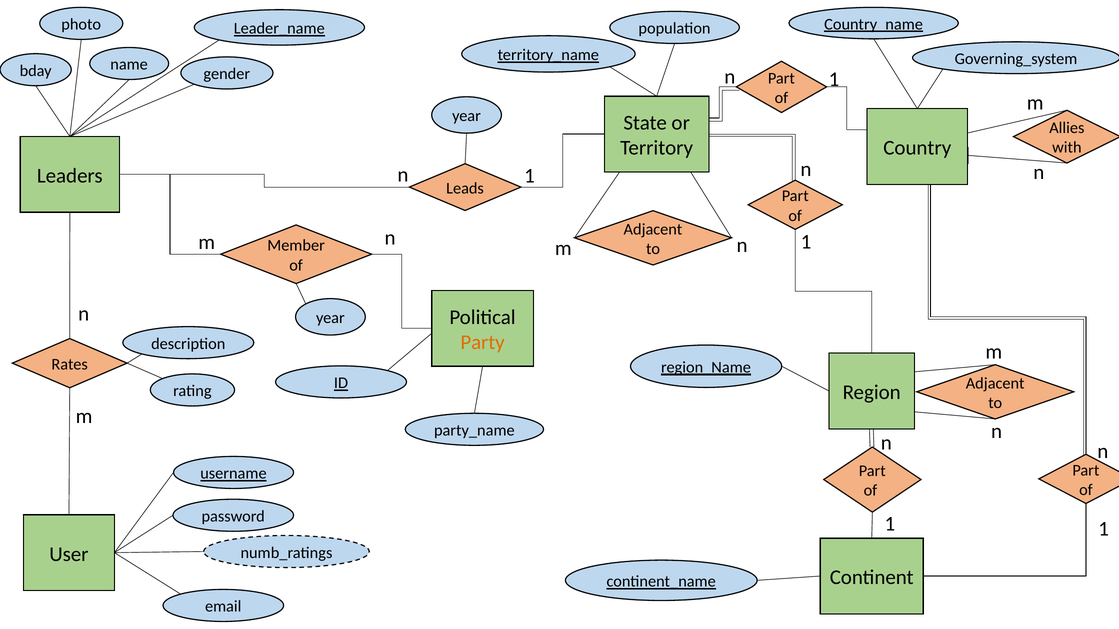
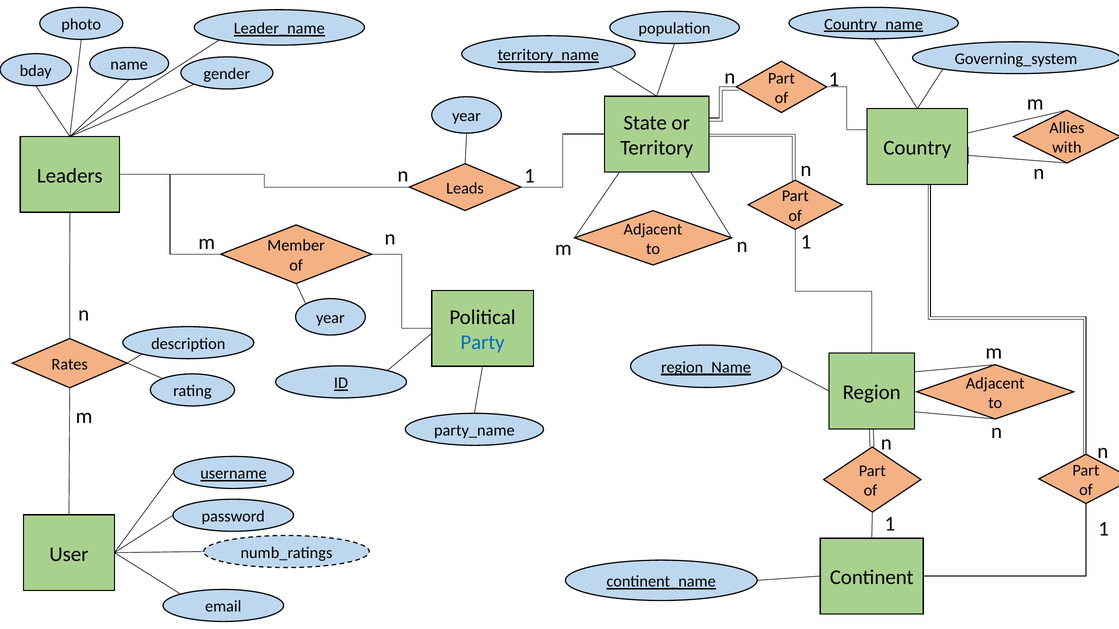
Party colour: orange -> blue (483, 343)
